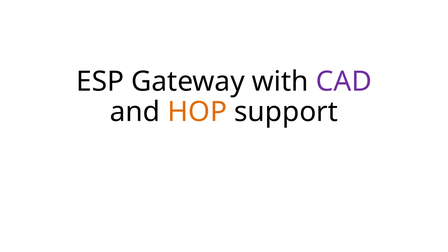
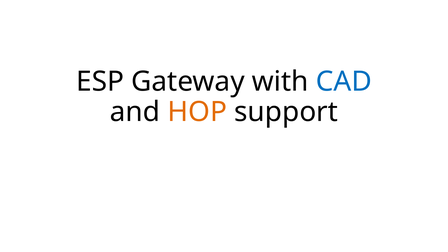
CAD colour: purple -> blue (344, 82)
